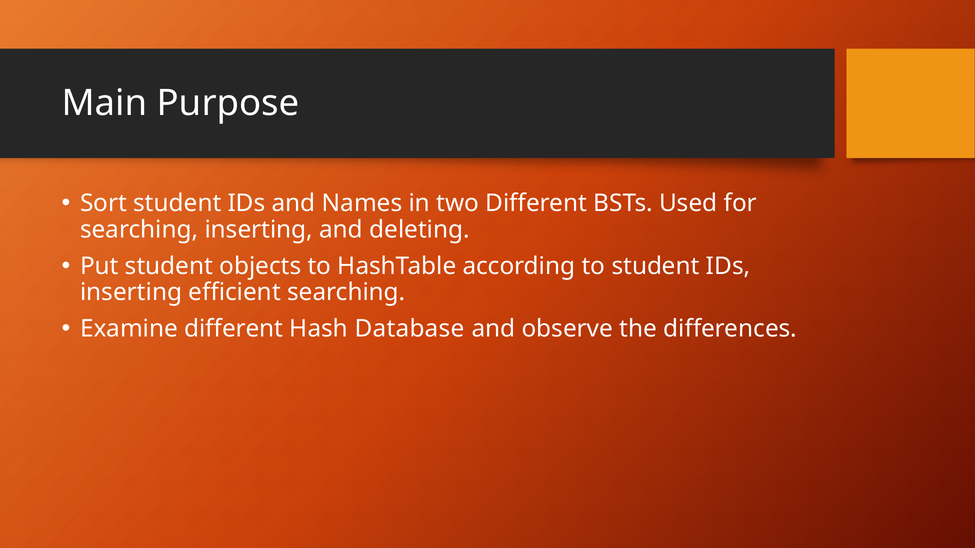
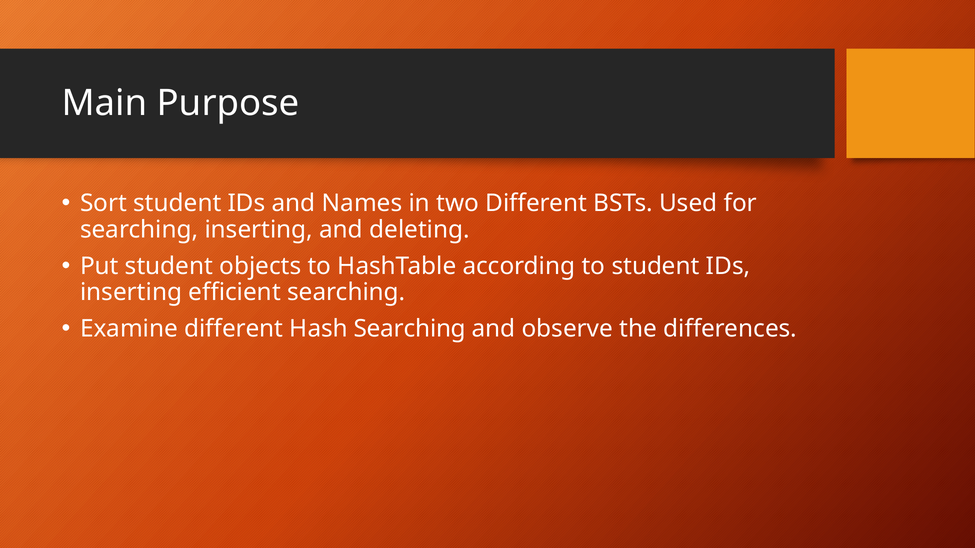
Hash Database: Database -> Searching (410, 329)
